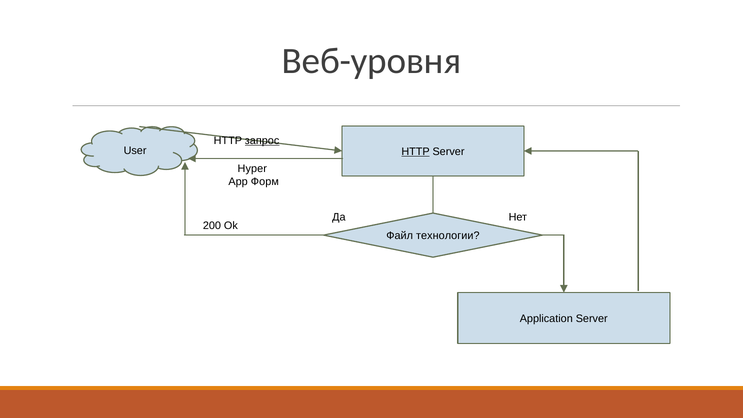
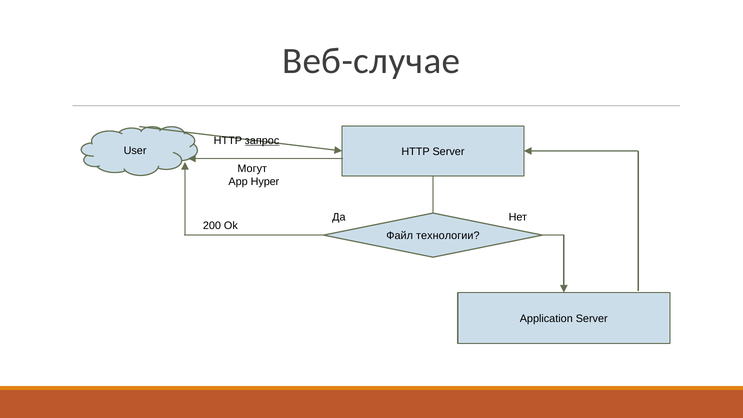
Веб-уровня: Веб-уровня -> Веб-случае (371, 61)
HTTP underline: present -> none (416, 152)
Hyper: Hyper -> Могут (252, 168)
Форм: Форм -> Hyper (265, 181)
